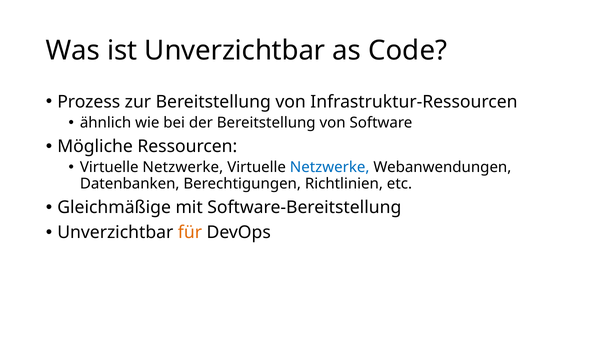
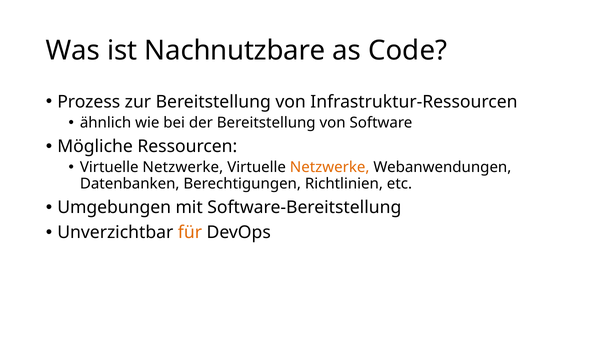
ist Unverzichtbar: Unverzichtbar -> Nachnutzbare (235, 51)
Netzwerke colour: blue -> orange (330, 167)
Gleichmäßige: Gleichmäßige -> Umgebungen (114, 207)
